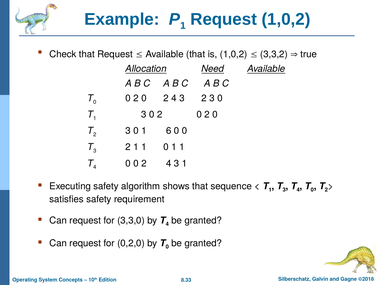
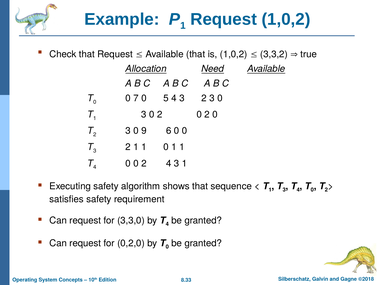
2: 2 -> 7 (136, 98)
2: 2 -> 5 (166, 98)
3 0 1: 1 -> 9 (144, 131)
